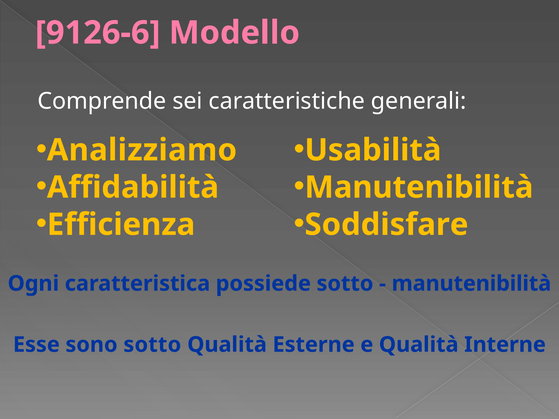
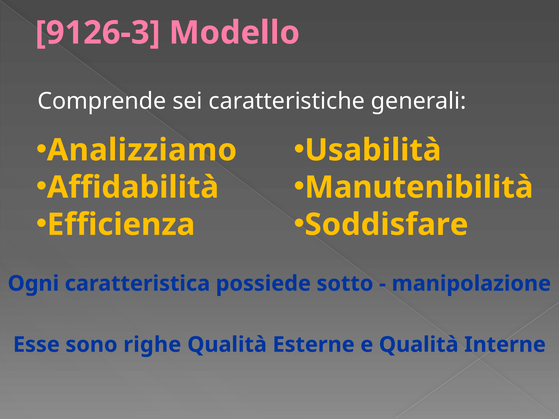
9126-6: 9126-6 -> 9126-3 (98, 33)
manutenibilità: manutenibilità -> manipolazione (471, 284)
sono sotto: sotto -> righe (152, 345)
